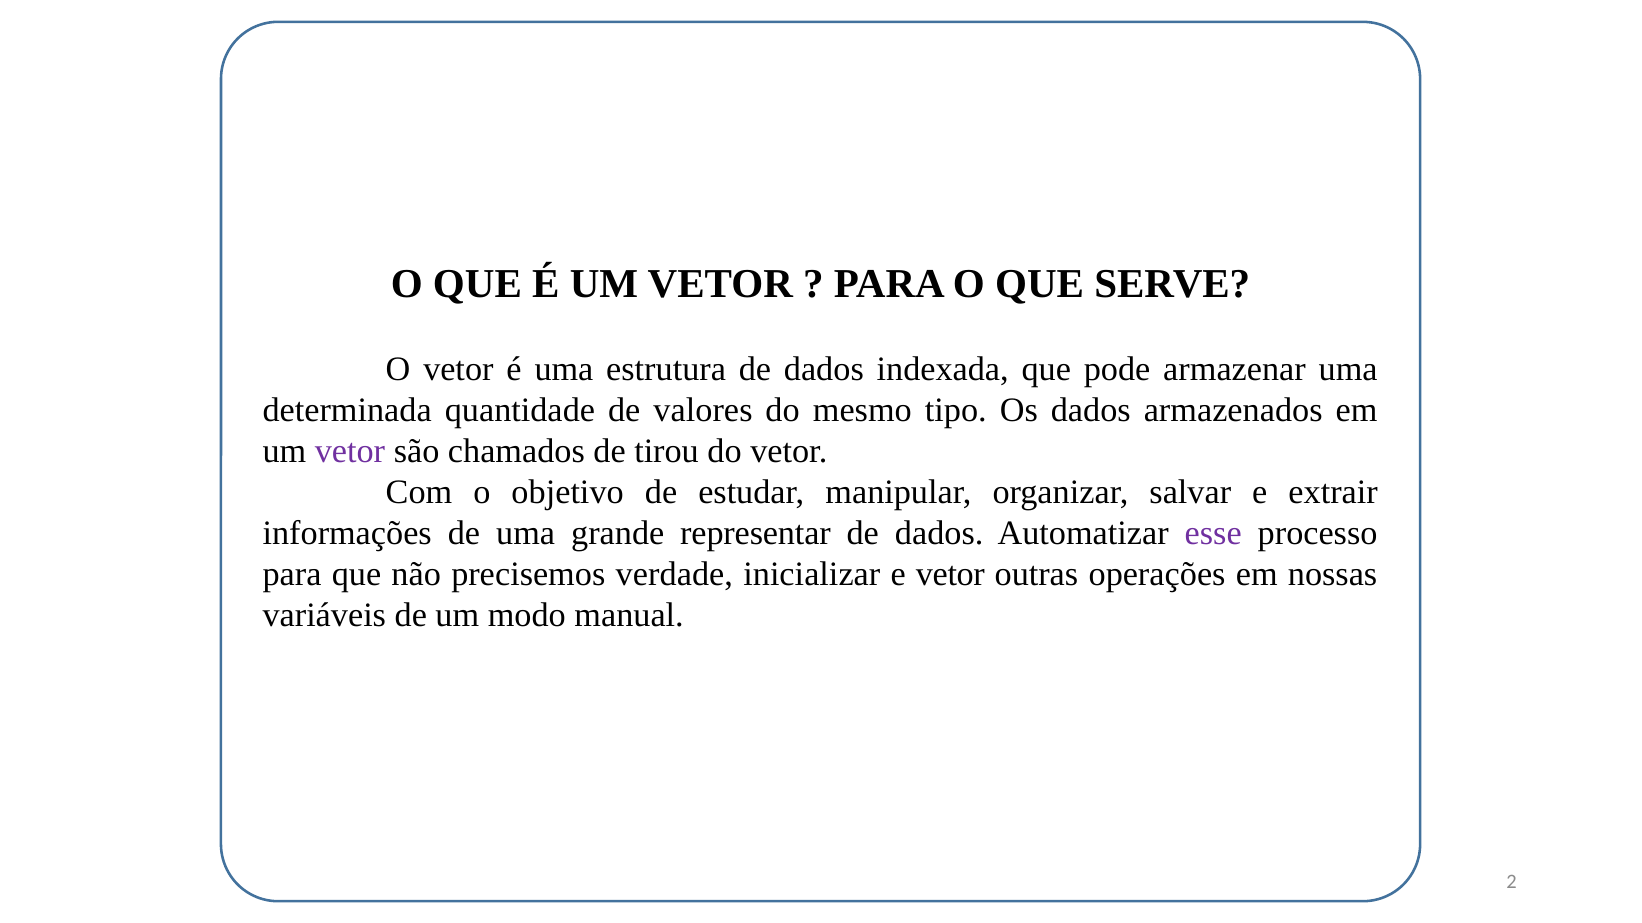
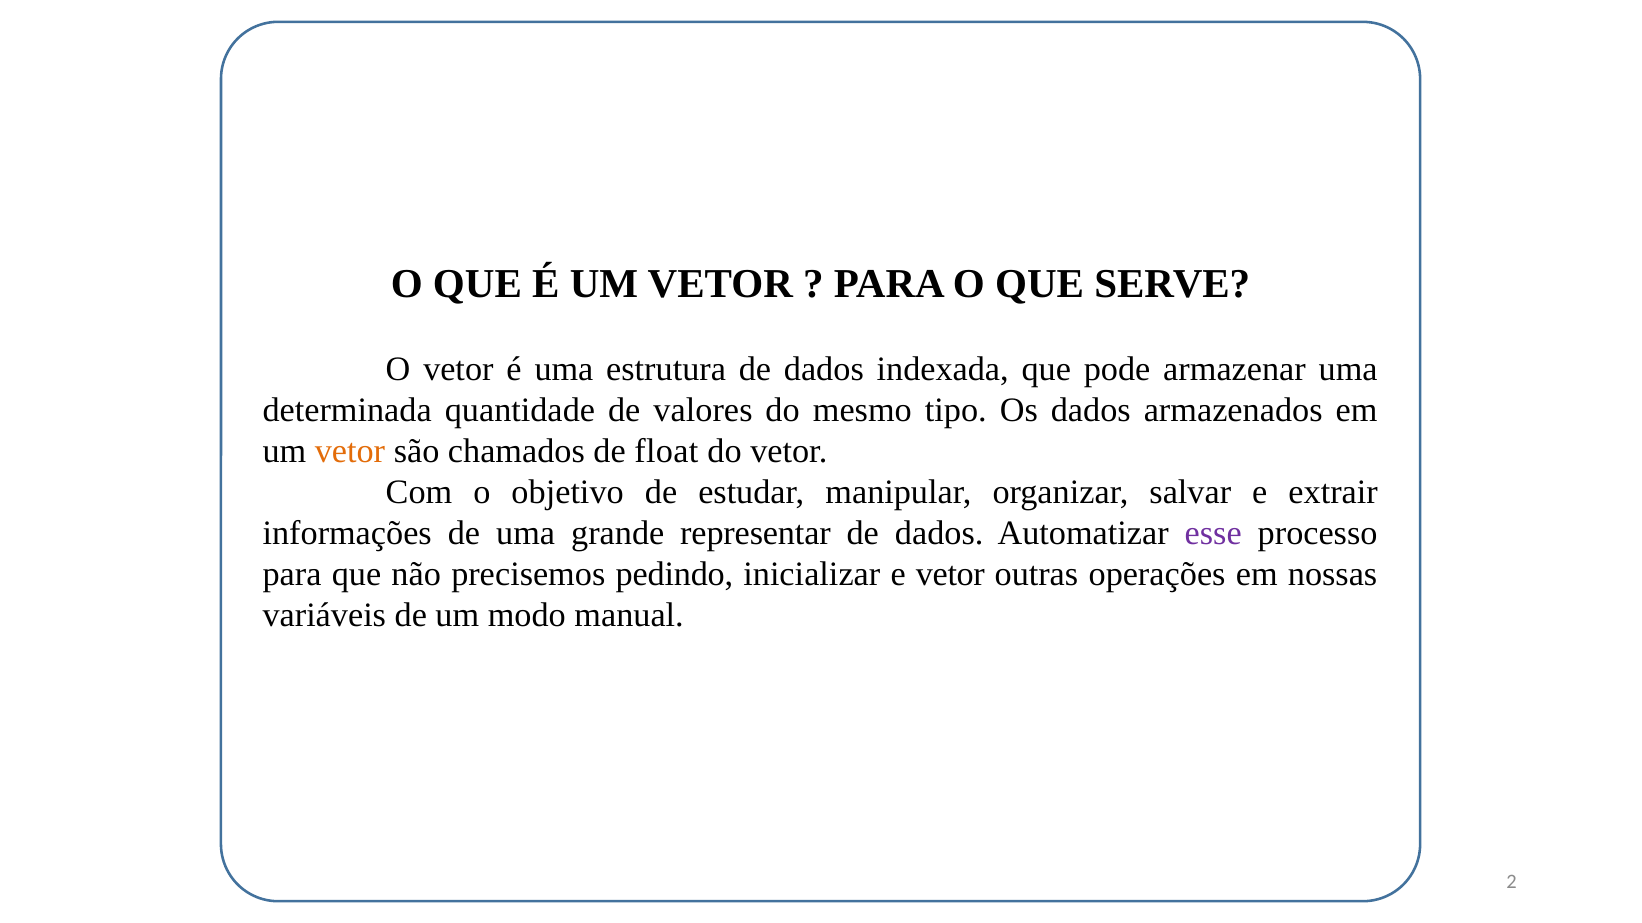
vetor colour: purple -> orange (350, 452)
tirou: tirou -> float (666, 452)
verdade: verdade -> pedindo (674, 575)
